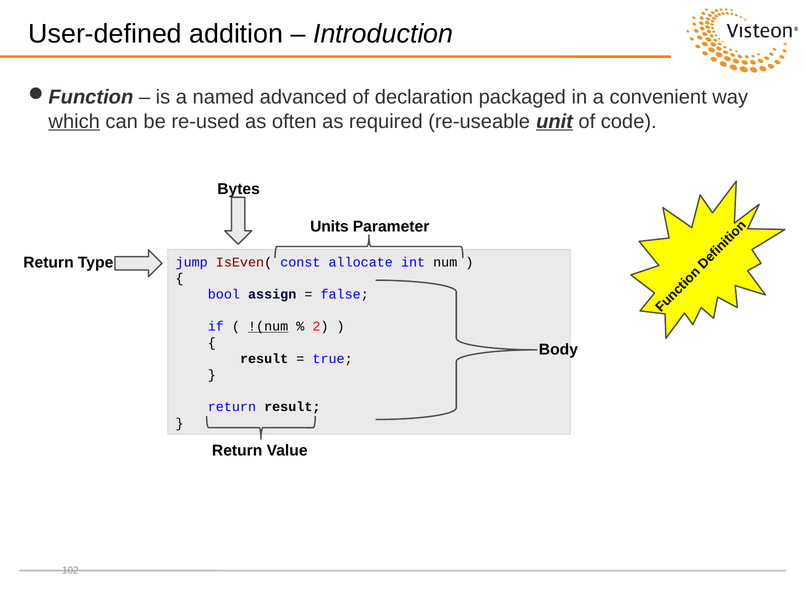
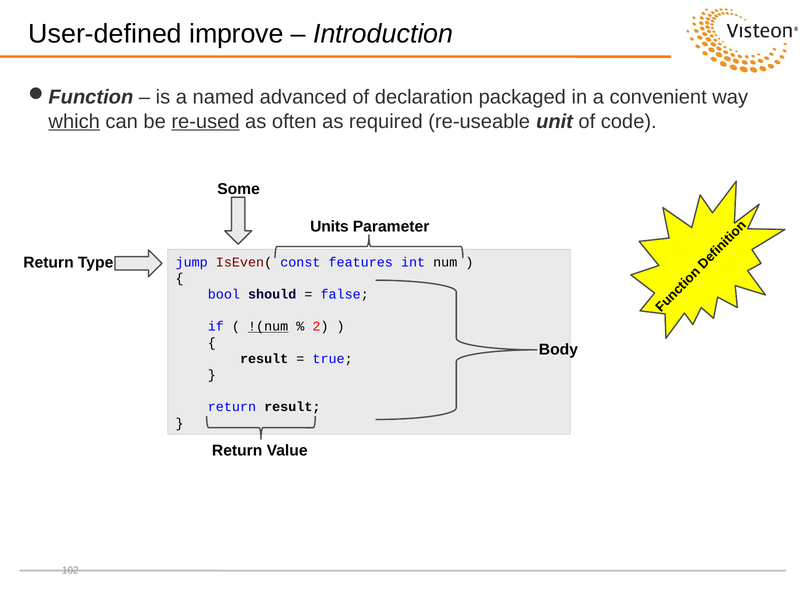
addition: addition -> improve (236, 34)
re-used underline: none -> present (205, 121)
unit underline: present -> none (555, 121)
Bytes: Bytes -> Some (239, 189)
allocate: allocate -> features (361, 262)
assign: assign -> should (272, 294)
